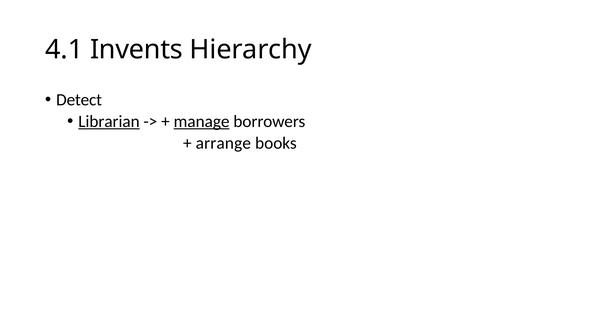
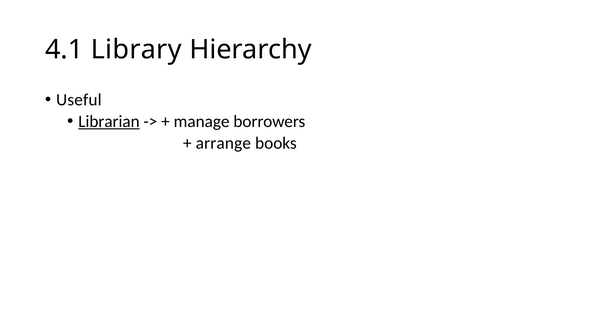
Invents: Invents -> Library (136, 50)
Detect: Detect -> Useful (79, 100)
manage underline: present -> none (202, 122)
